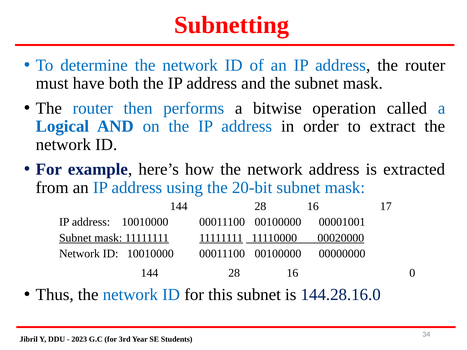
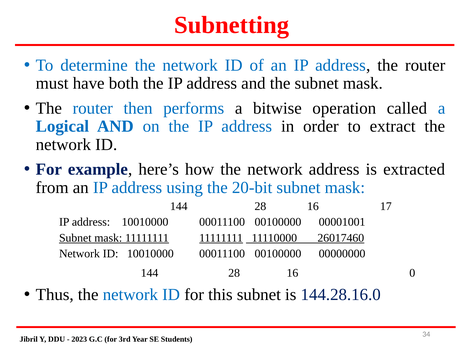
00020000: 00020000 -> 26017460 (341, 238)
